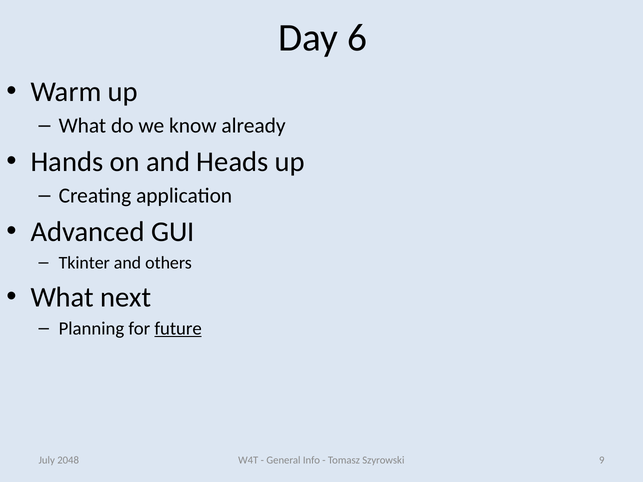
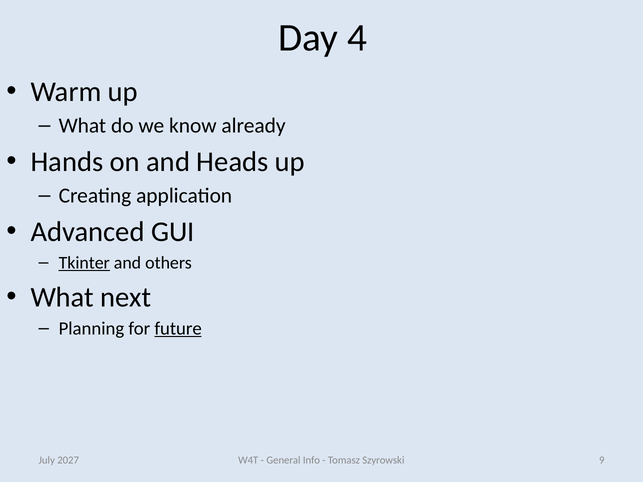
6: 6 -> 4 (357, 38)
Tkinter underline: none -> present (84, 263)
2048: 2048 -> 2027 (68, 461)
